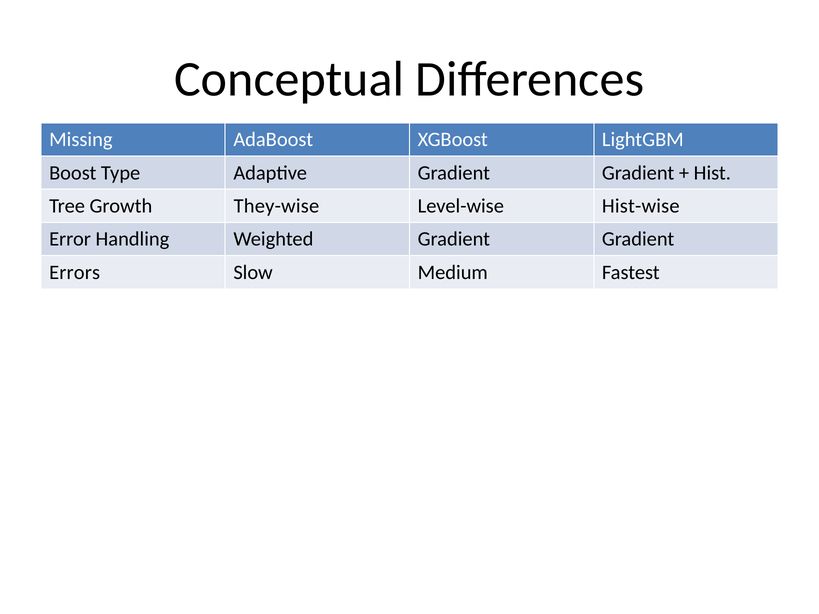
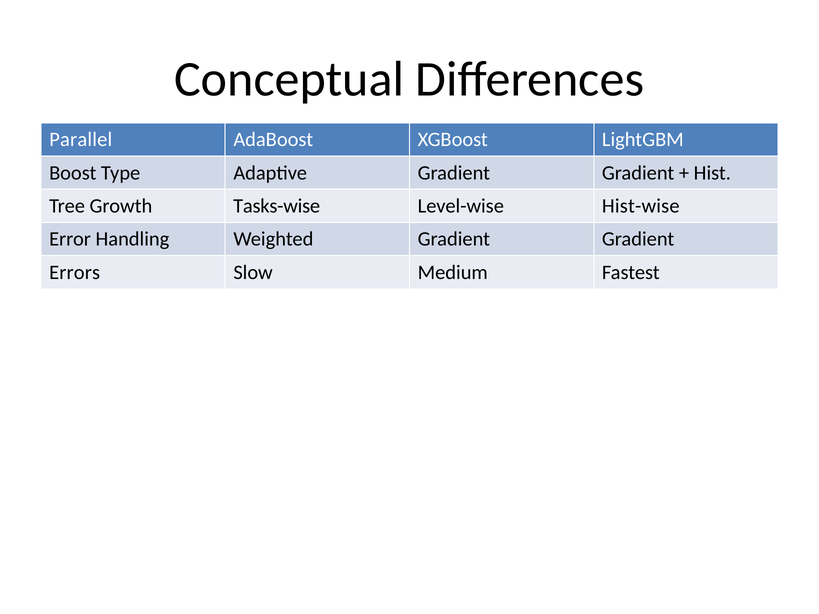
Missing: Missing -> Parallel (81, 140)
They-wise: They-wise -> Tasks-wise (277, 206)
